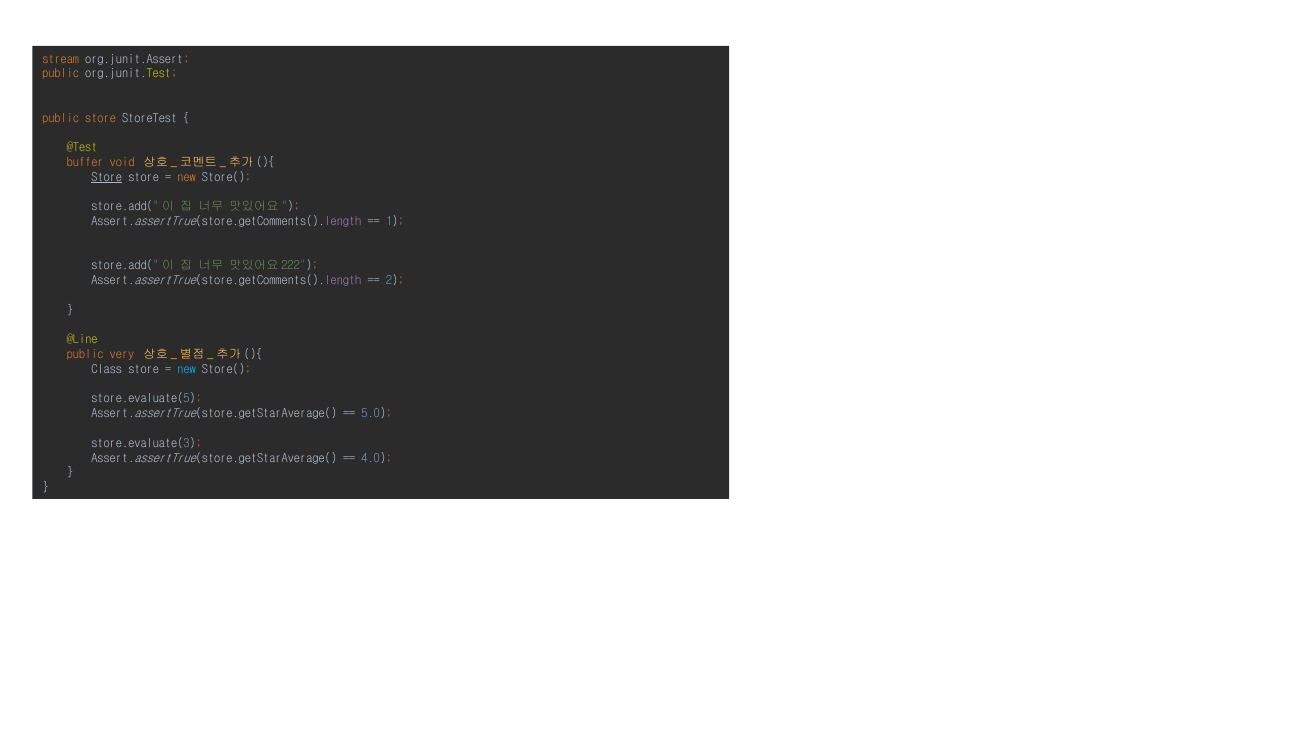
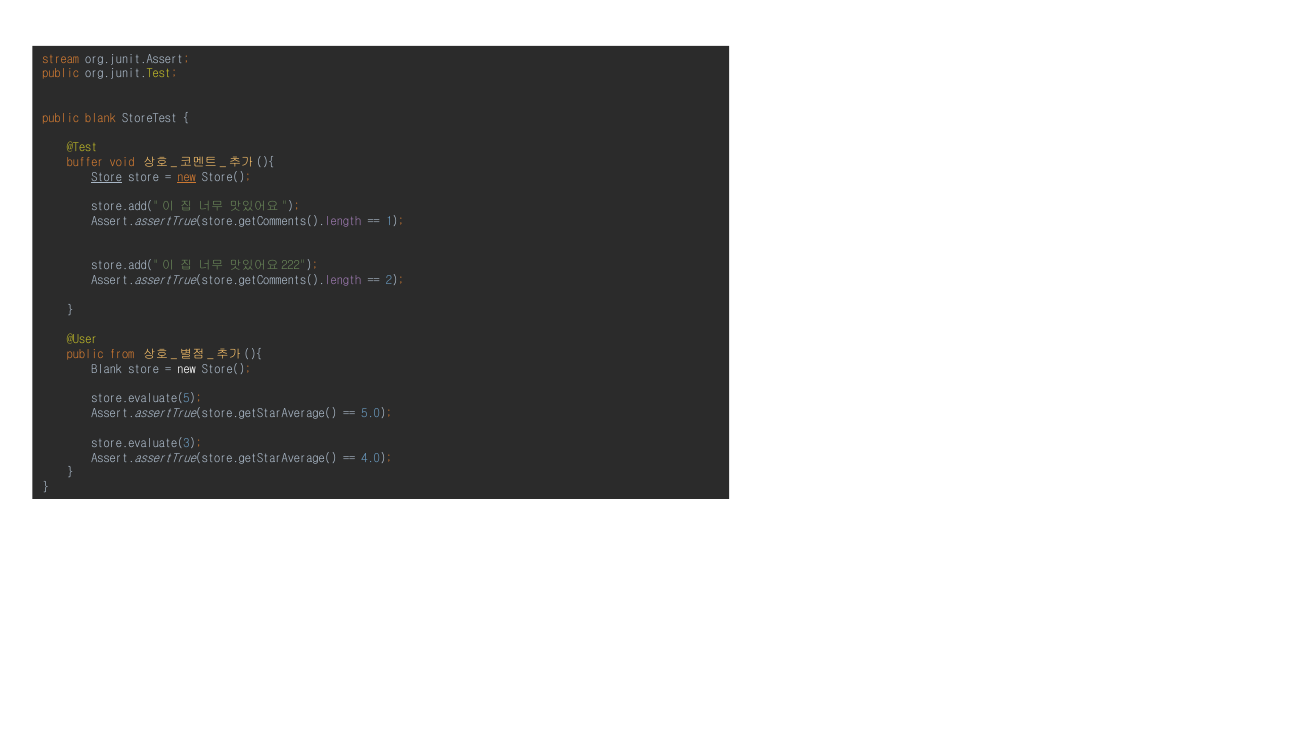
public store: store -> blank (101, 118)
new underline: none -> present (187, 177)
@Line: @Line -> @User (82, 340)
very: very -> from (122, 355)
Class: Class -> Blank (107, 369)
new colour: light blue -> white (187, 369)
